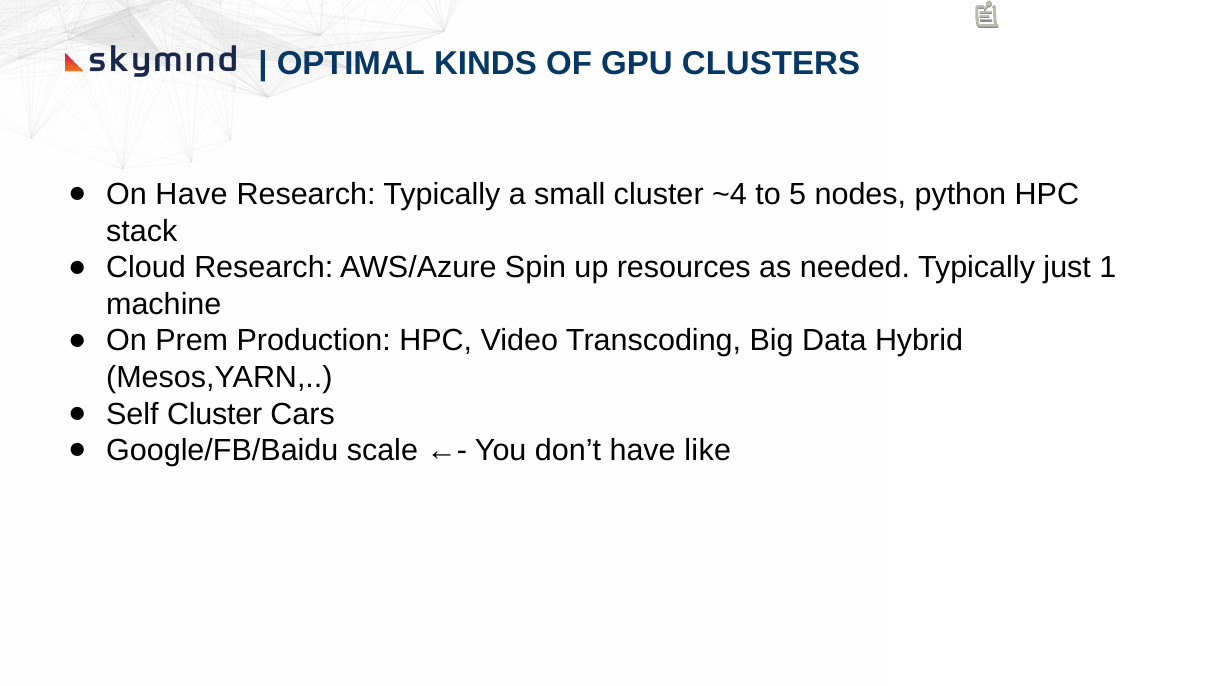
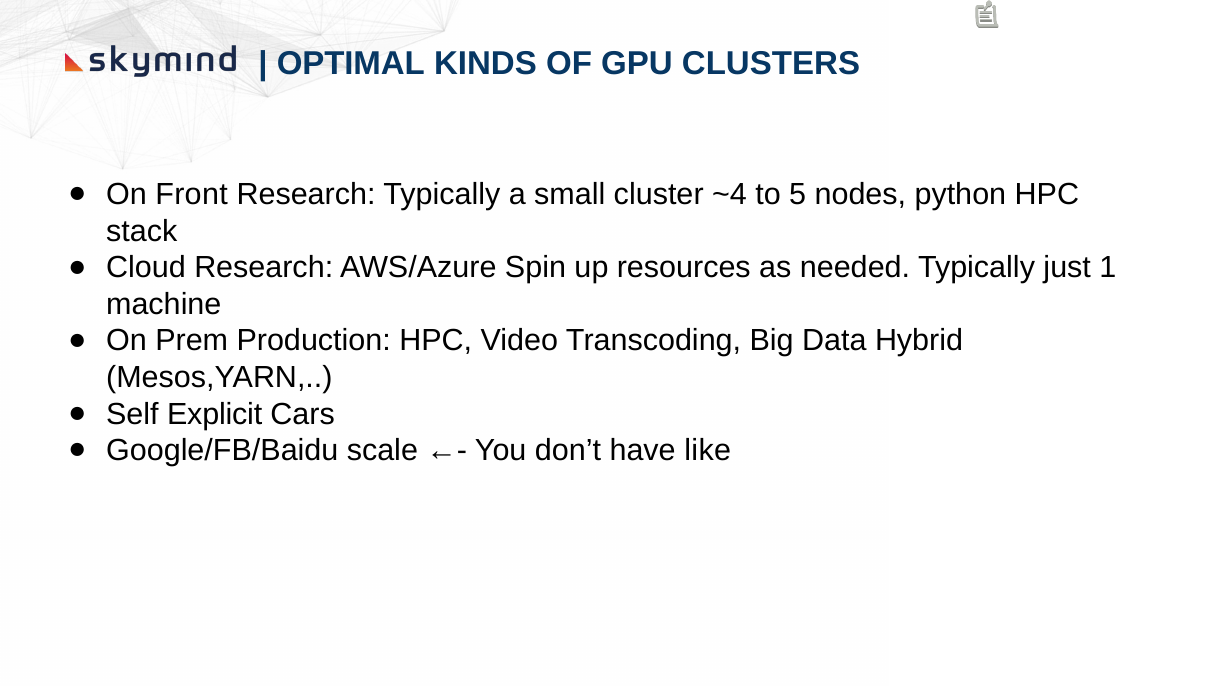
On Have: Have -> Front (192, 195)
Self Cluster: Cluster -> Explicit (215, 414)
